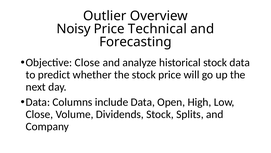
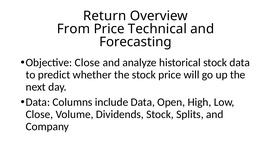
Outlier: Outlier -> Return (105, 16)
Noisy: Noisy -> From (73, 29)
